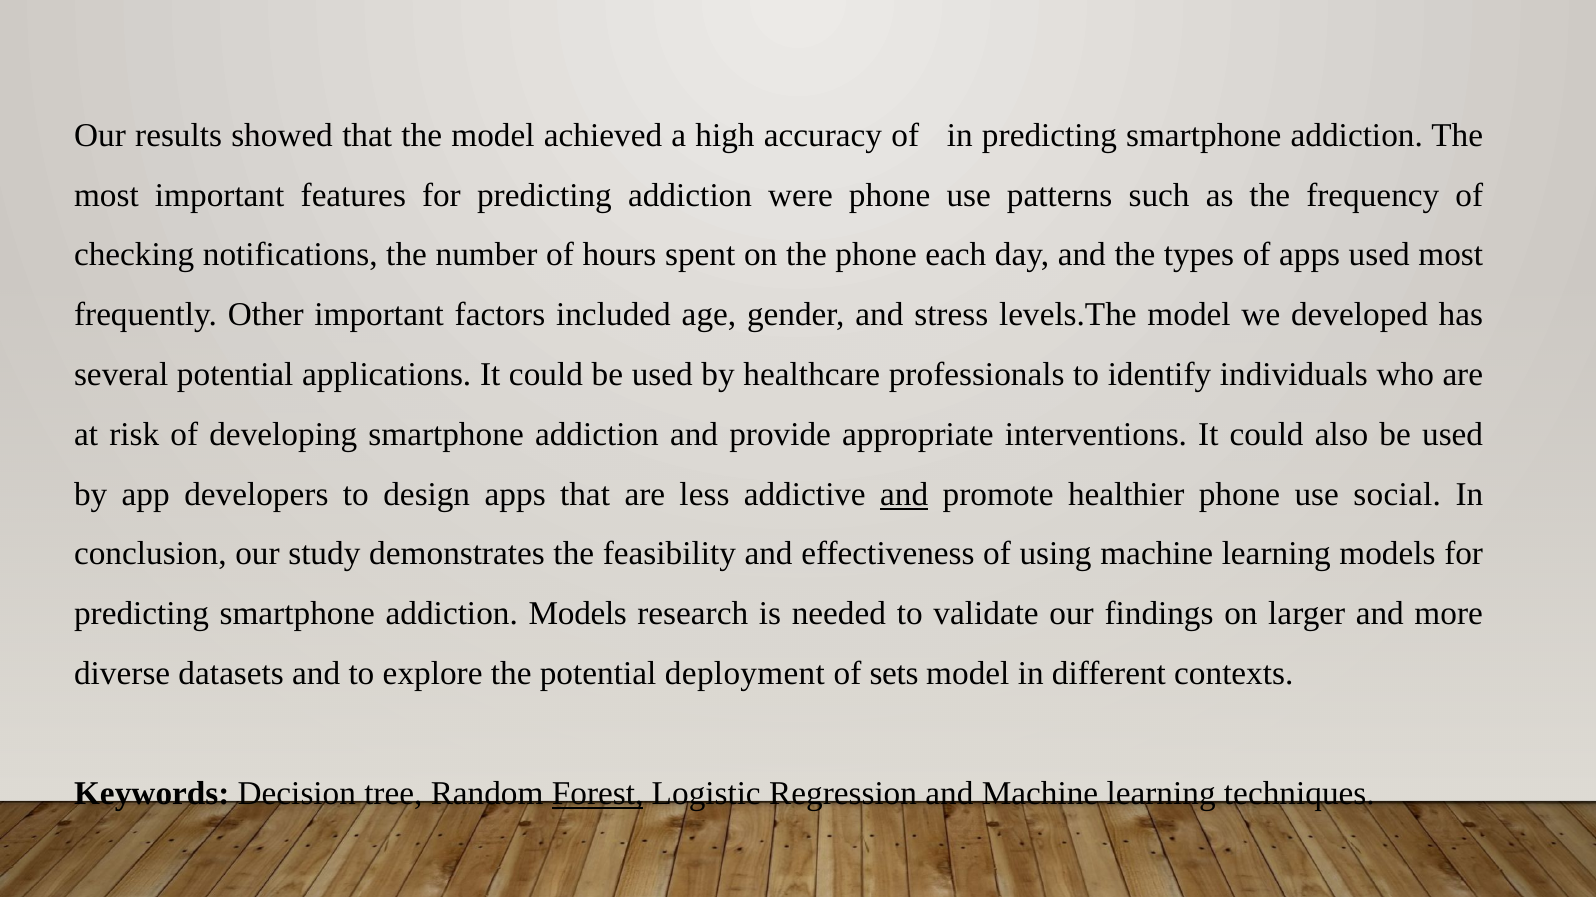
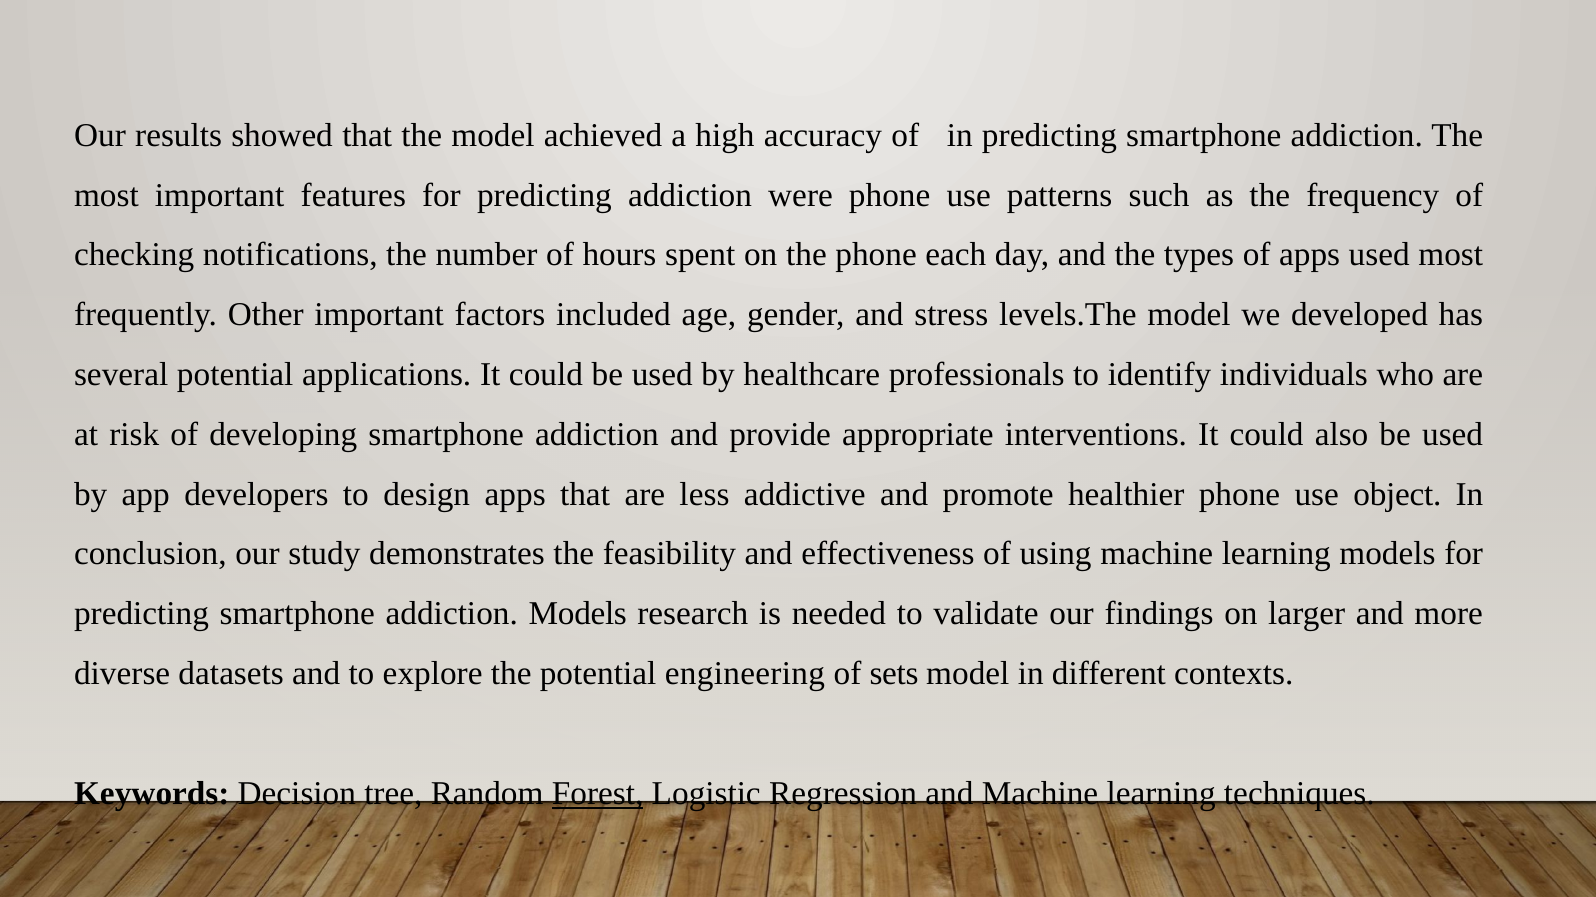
and underline: present -> none (904, 495)
social: social -> object (1397, 495)
deployment: deployment -> engineering (745, 674)
